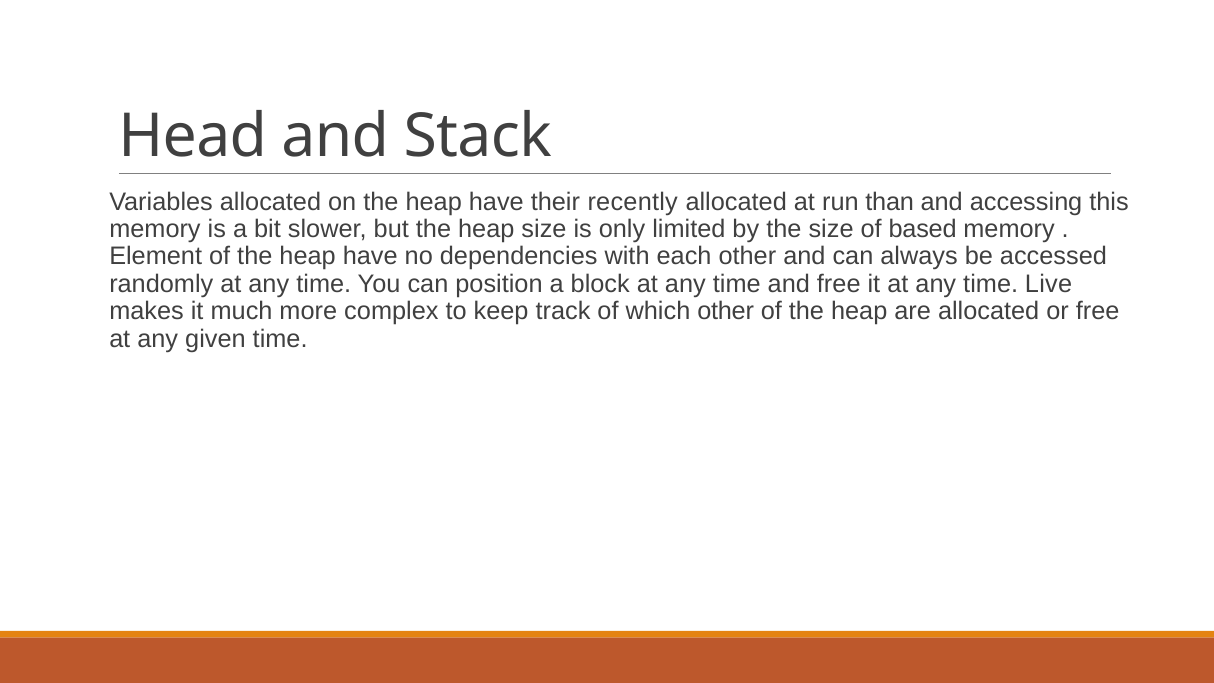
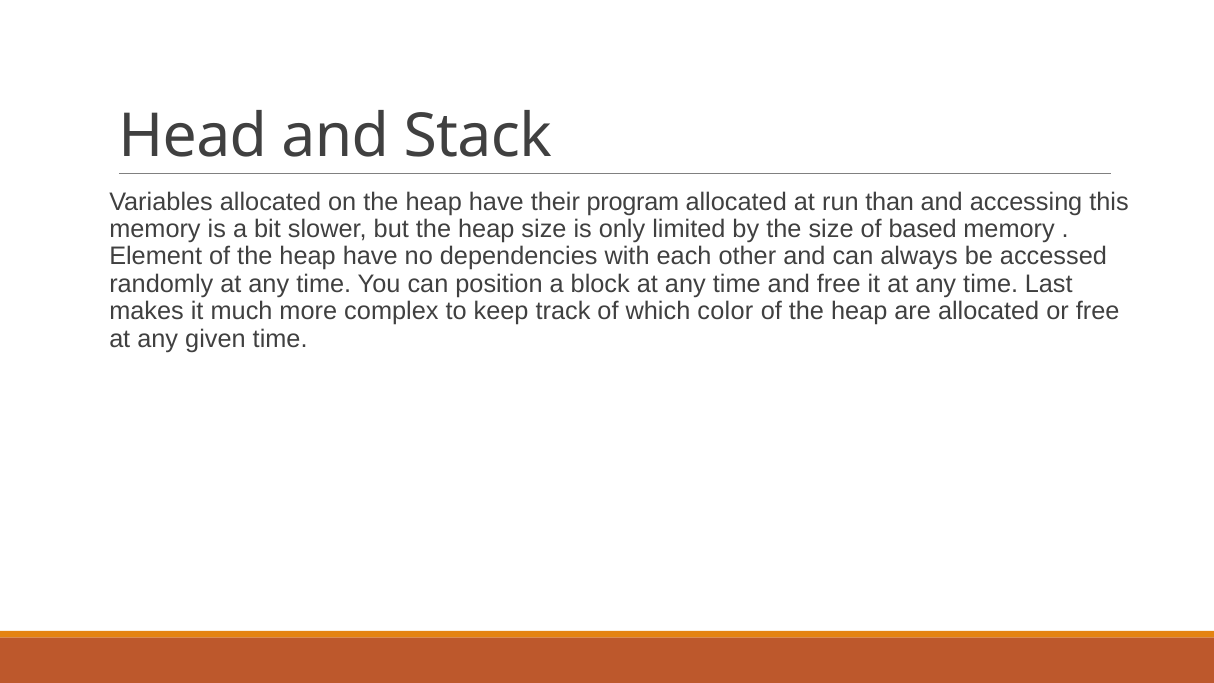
recently: recently -> program (633, 202)
Live: Live -> Last (1049, 284)
which other: other -> color (725, 311)
